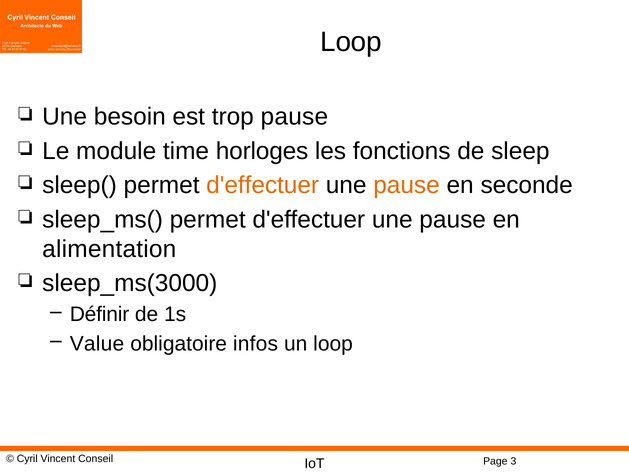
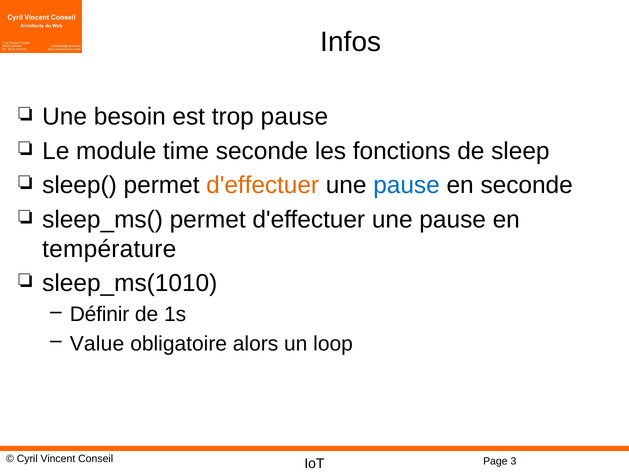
Loop: Loop -> Infos (351, 42)
time horloges: horloges -> seconde (262, 151)
pause colour: orange -> blue (407, 185)
alimentation: alimentation -> température (109, 249)
sleep_ms(3000: sleep_ms(3000 -> sleep_ms(1010 (130, 283)
infos: infos -> alors (256, 344)
